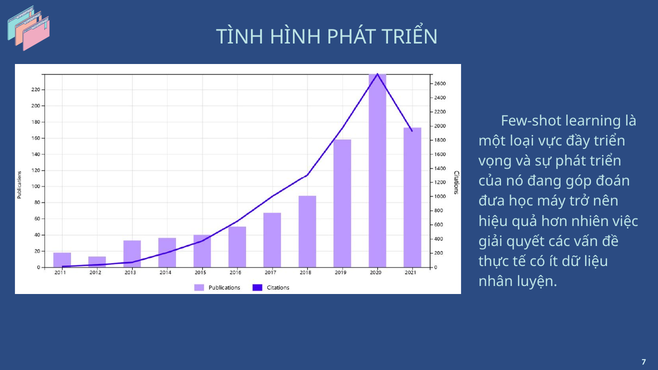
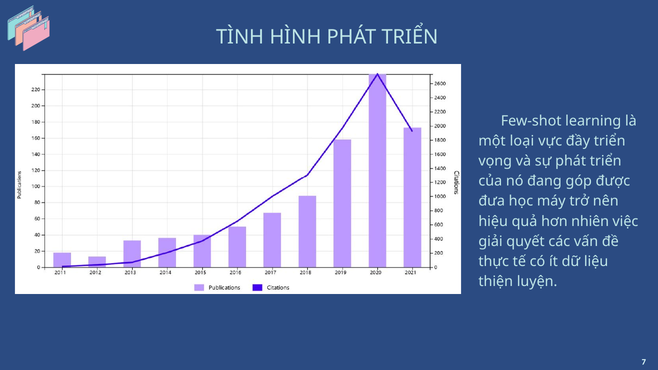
đoán: đoán -> được (613, 181)
nhân: nhân -> thiện (496, 282)
